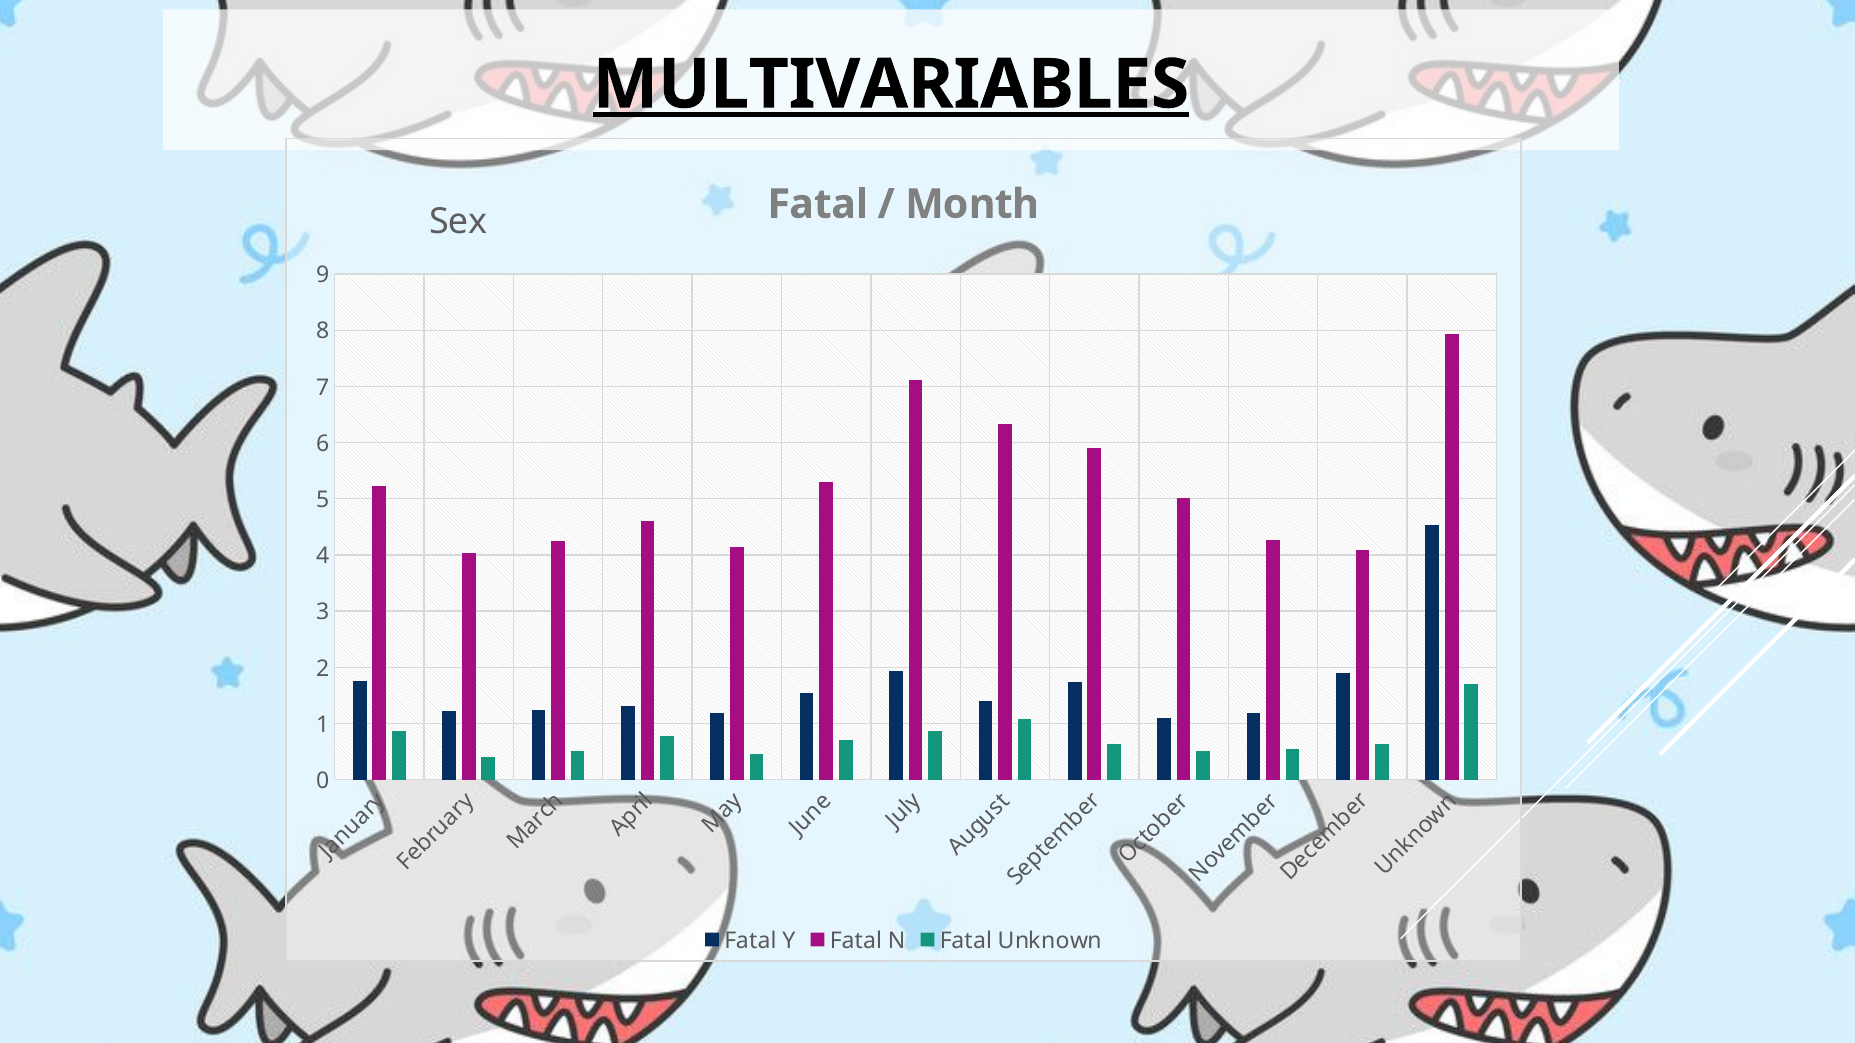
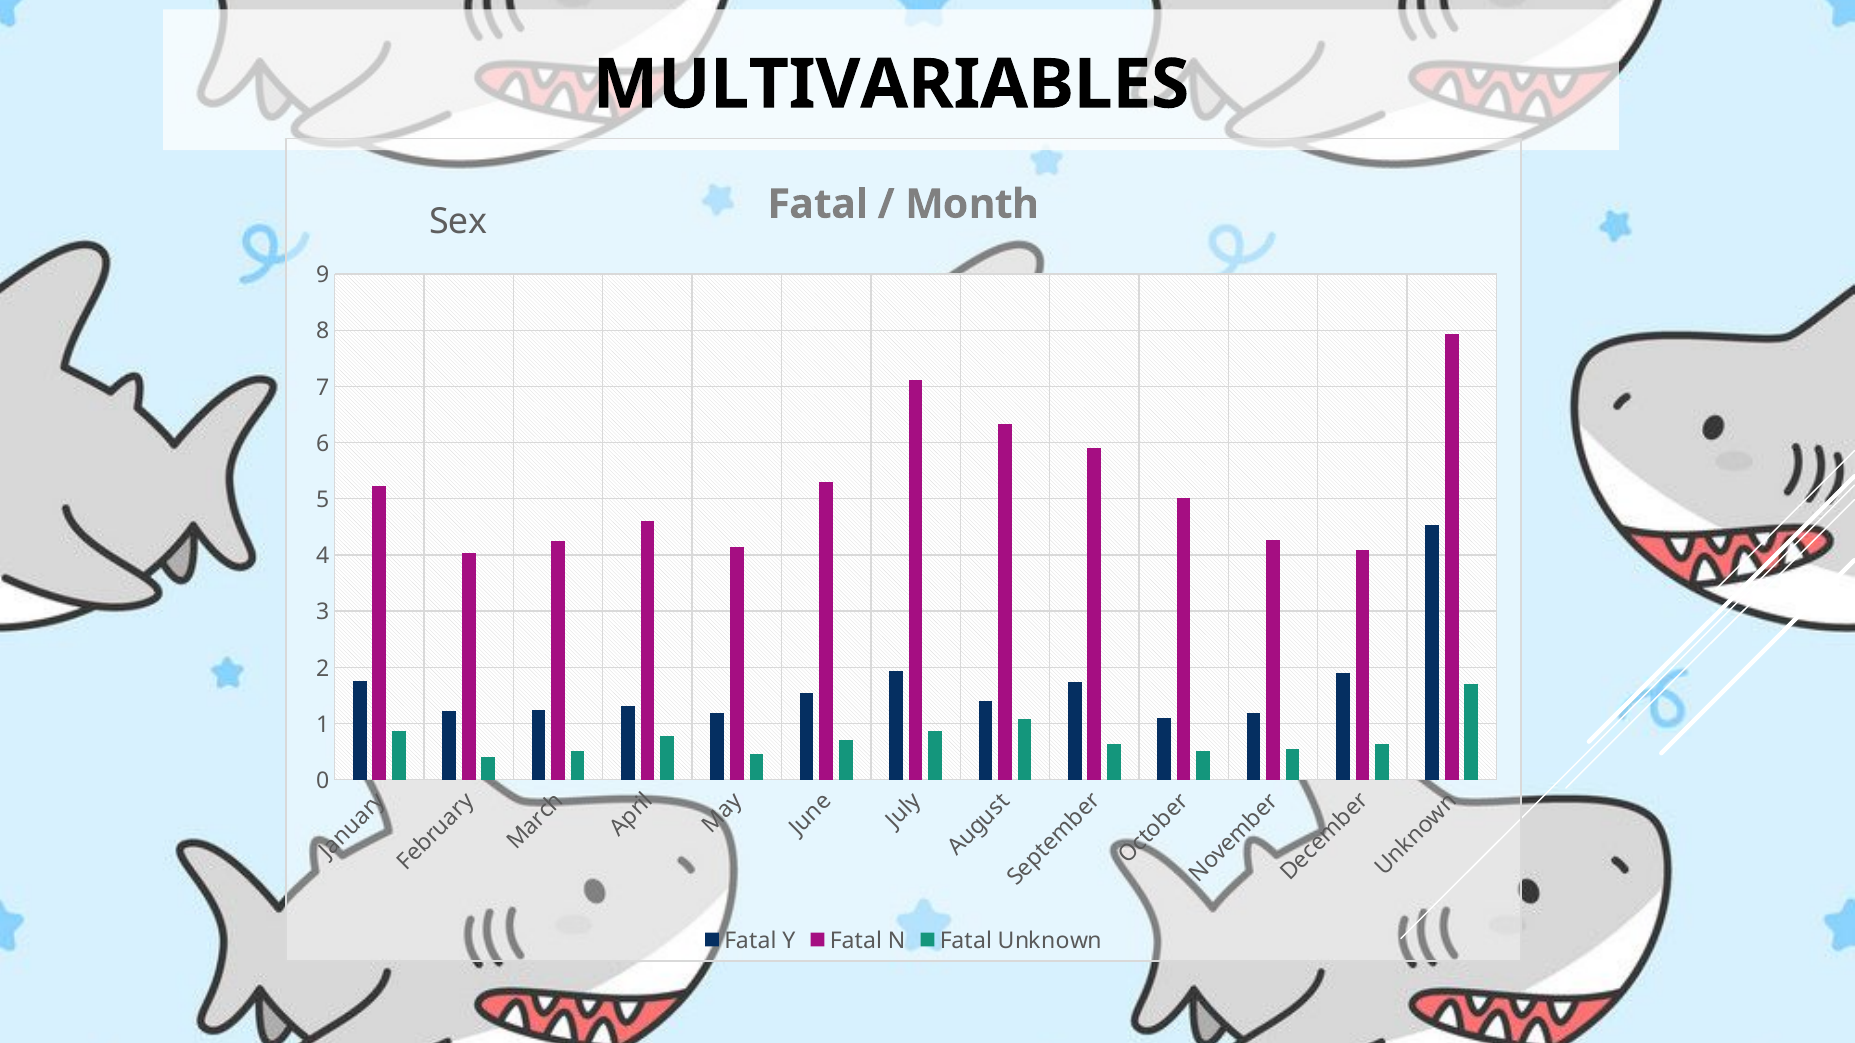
MULTIVARIABLES underline: present -> none (891, 85)
